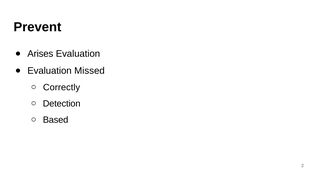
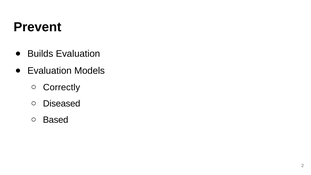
Arises: Arises -> Builds (40, 54)
Missed: Missed -> Models (90, 71)
Detection: Detection -> Diseased (62, 104)
